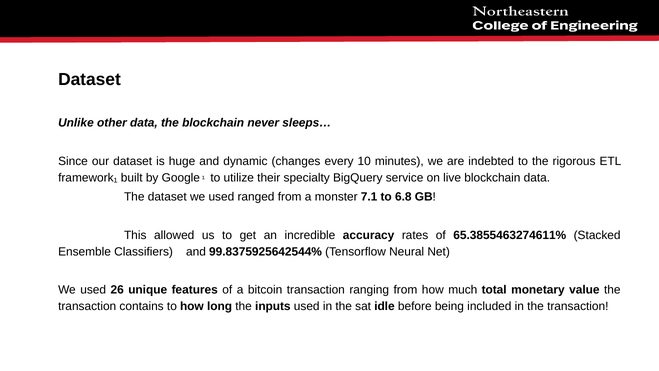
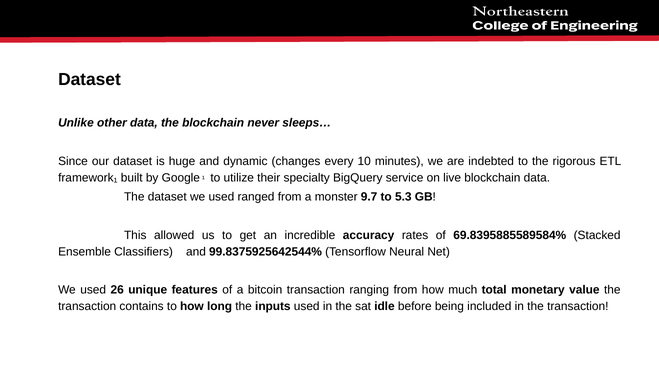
7.1: 7.1 -> 9.7 (369, 197)
6.8: 6.8 -> 5.3 (403, 197)
65.3855463274611%: 65.3855463274611% -> 69.8395885589584% (510, 235)
